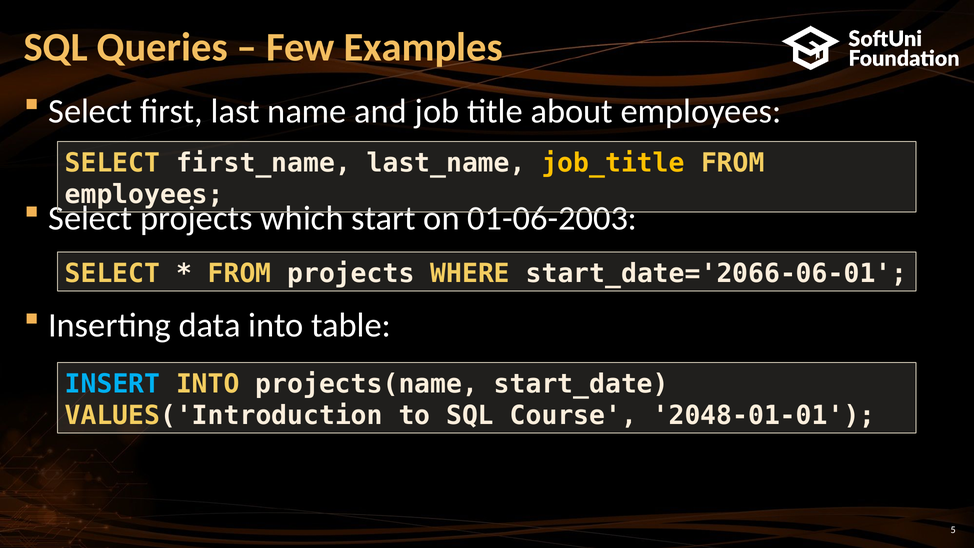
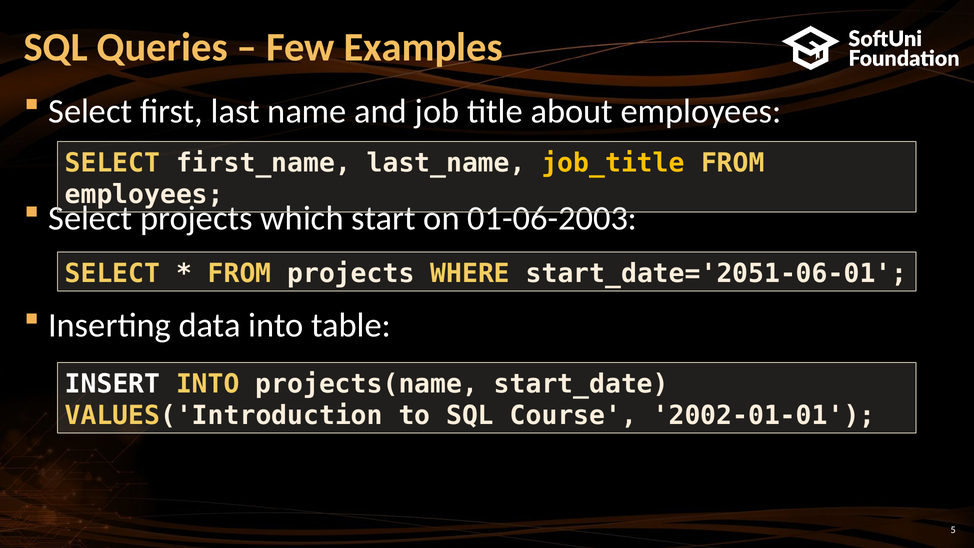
start_date='2066-06-01: start_date='2066-06-01 -> start_date='2051-06-01 (717, 273)
INSERT colour: light blue -> white (113, 384)
2048-01-01: 2048-01-01 -> 2002-01-01 (764, 415)
